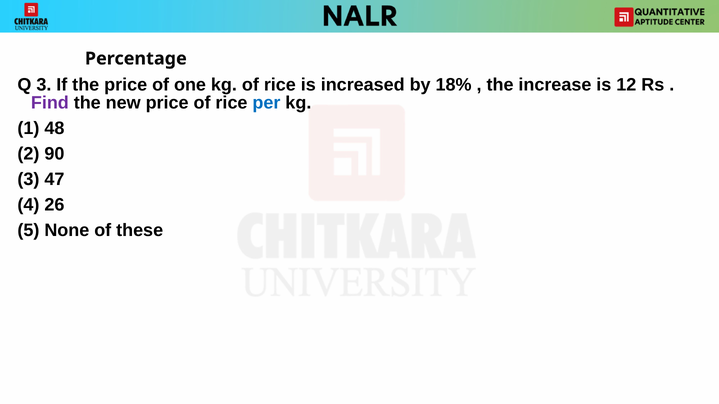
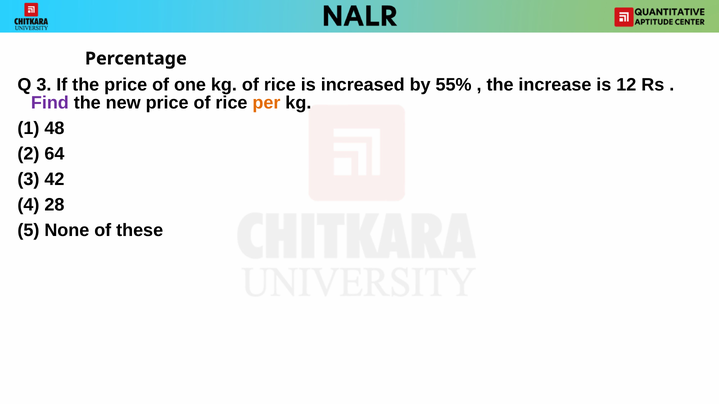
18%: 18% -> 55% (454, 85)
per colour: blue -> orange (266, 103)
90: 90 -> 64 (54, 154)
47: 47 -> 42 (54, 180)
26: 26 -> 28 (54, 205)
